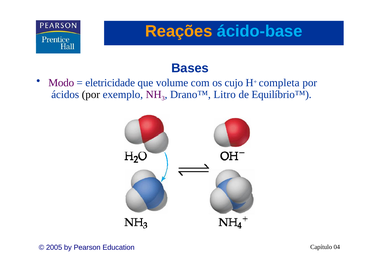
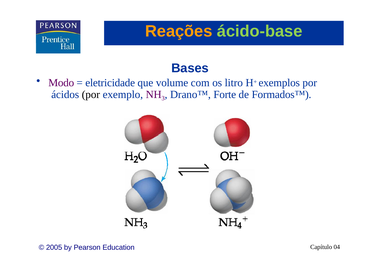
ácido-base colour: light blue -> light green (260, 31)
cujo: cujo -> litro (234, 83)
completa: completa -> exemplos (279, 83)
Litro: Litro -> Forte (225, 95)
Equilíbrio™: Equilíbrio™ -> Formados™ (282, 95)
